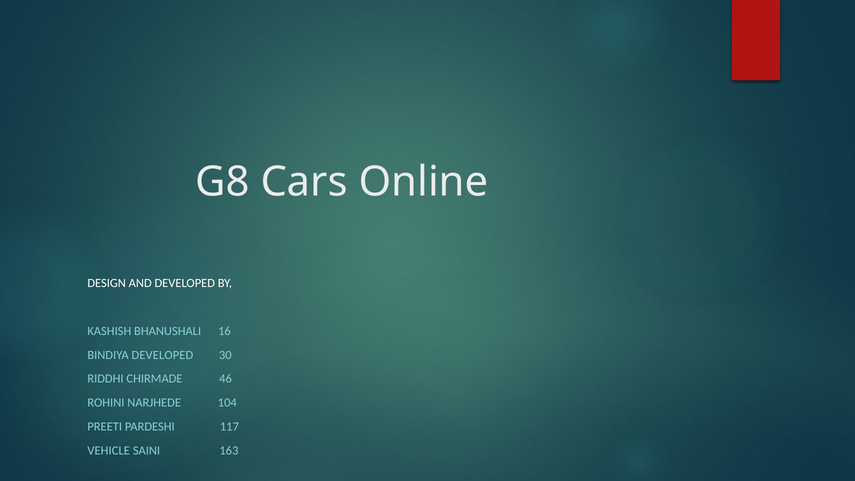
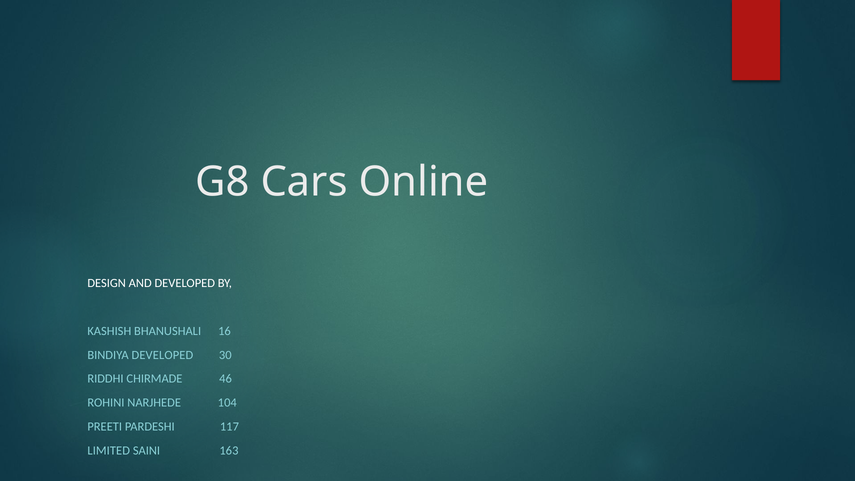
VEHICLE: VEHICLE -> LIMITED (109, 450)
